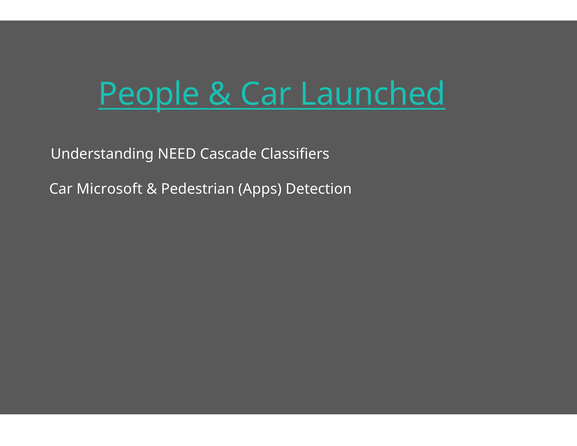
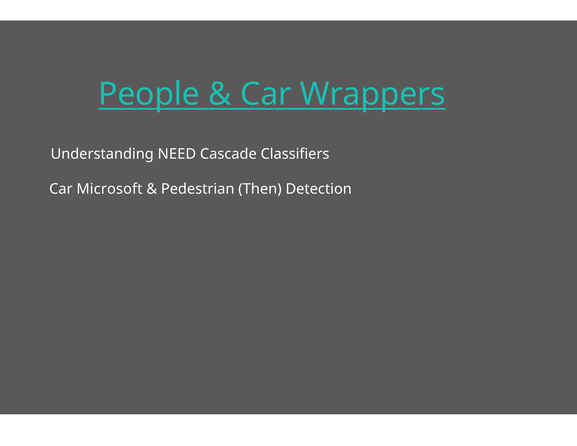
Launched: Launched -> Wrappers (373, 94)
Apps: Apps -> Then (260, 189)
